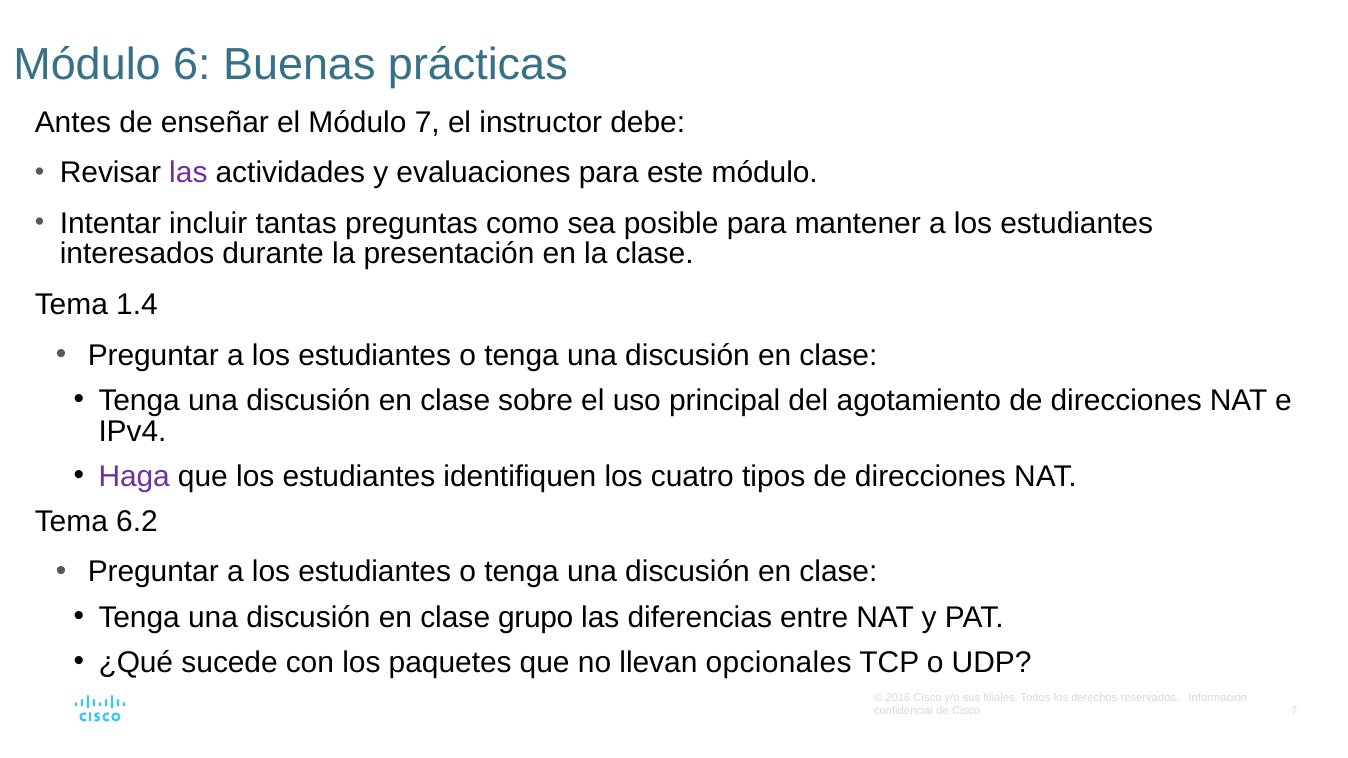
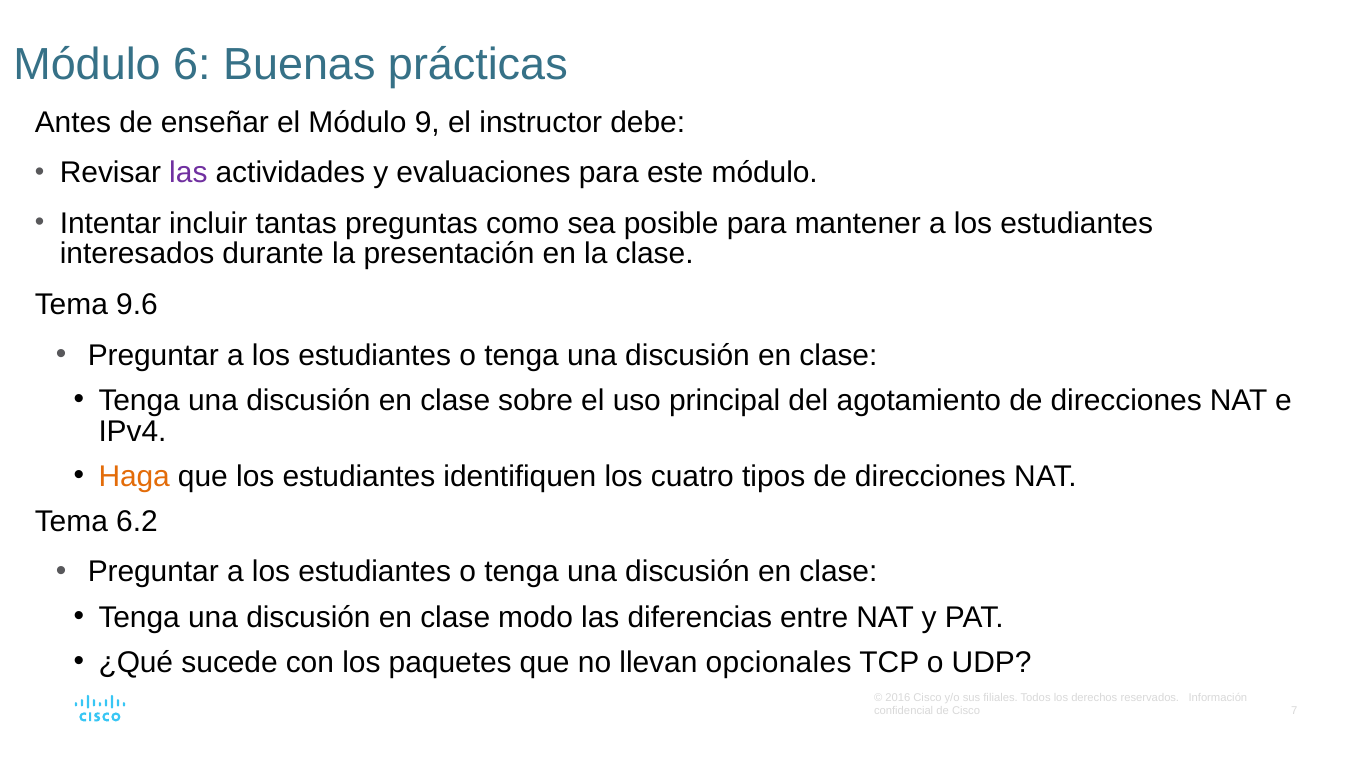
Módulo 7: 7 -> 9 (427, 122)
1.4: 1.4 -> 9.6 (137, 305)
Haga colour: purple -> orange (134, 476)
grupo: grupo -> modo (536, 617)
